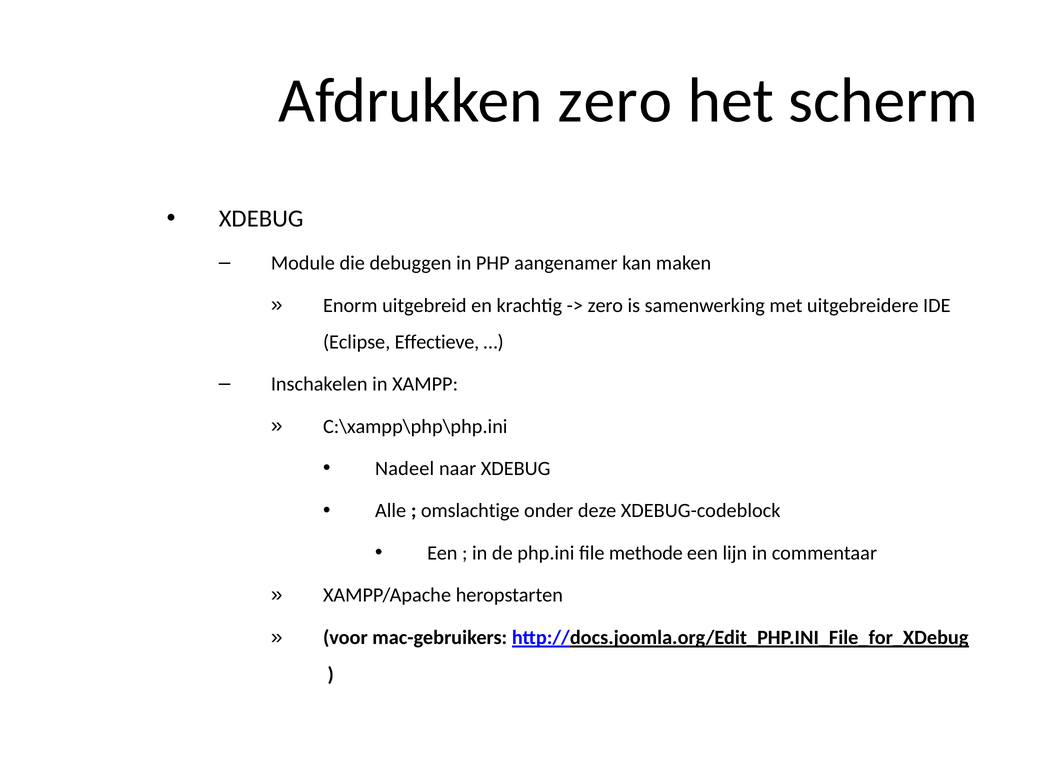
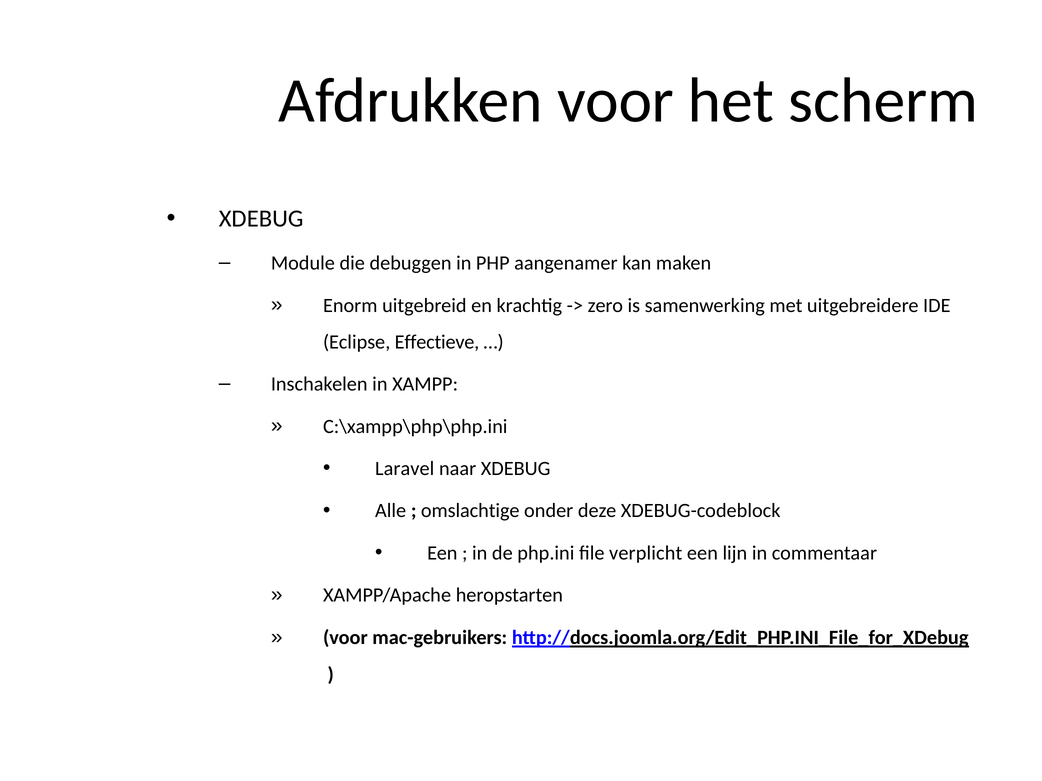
Afdrukken zero: zero -> voor (615, 101)
Nadeel: Nadeel -> Laravel (405, 469)
methode: methode -> verplicht (646, 553)
